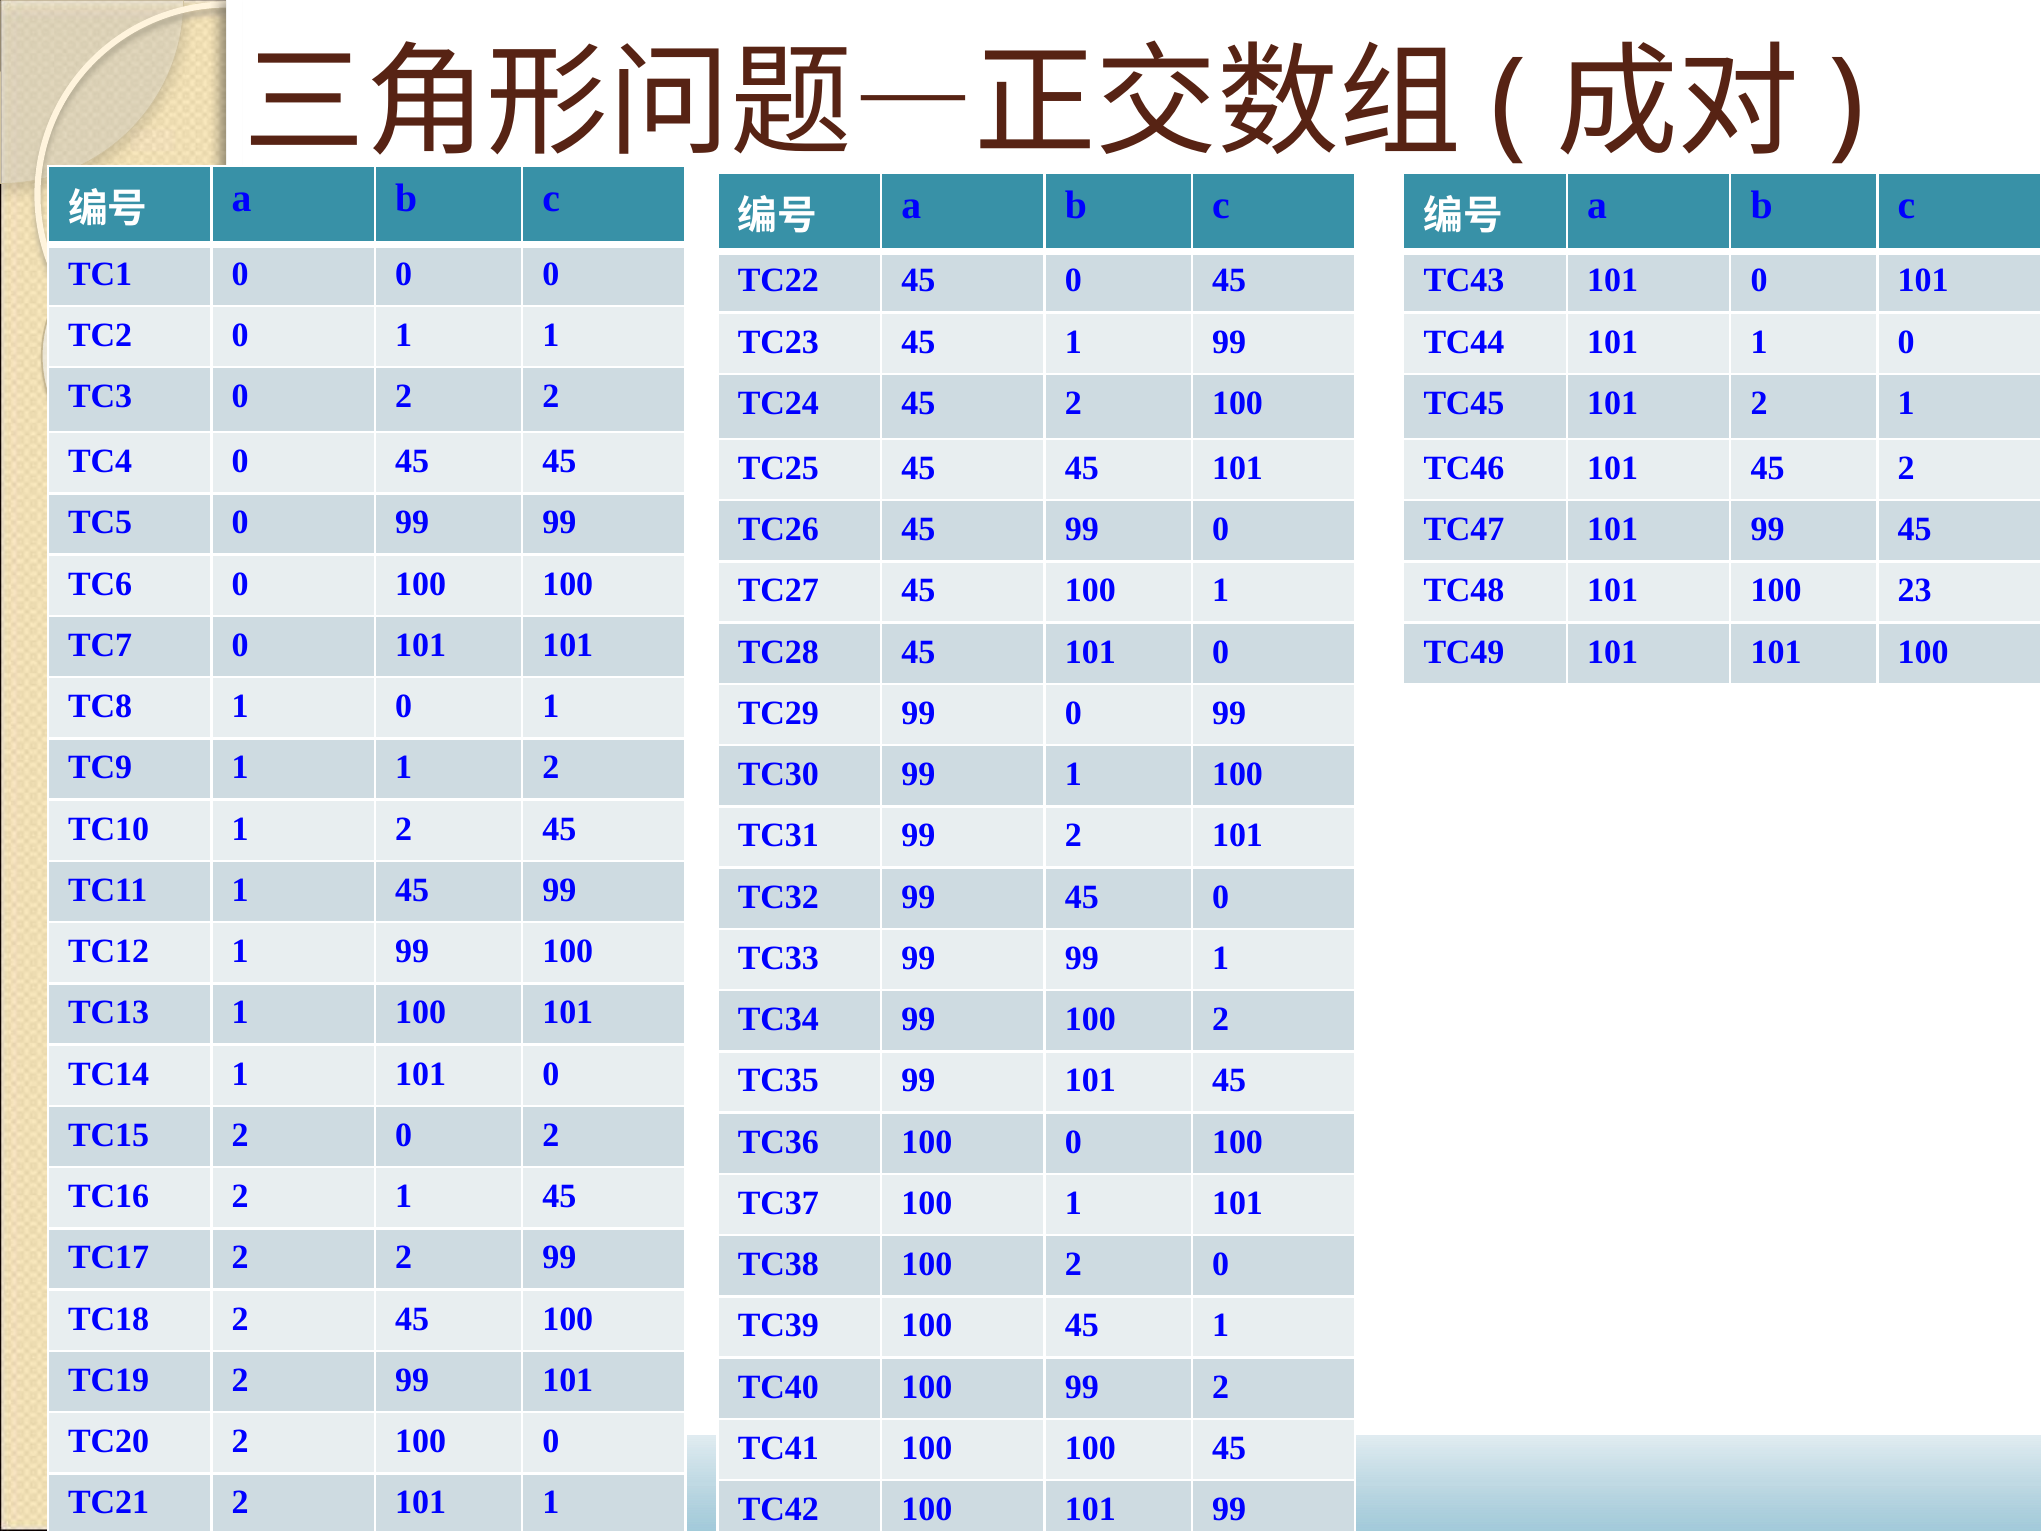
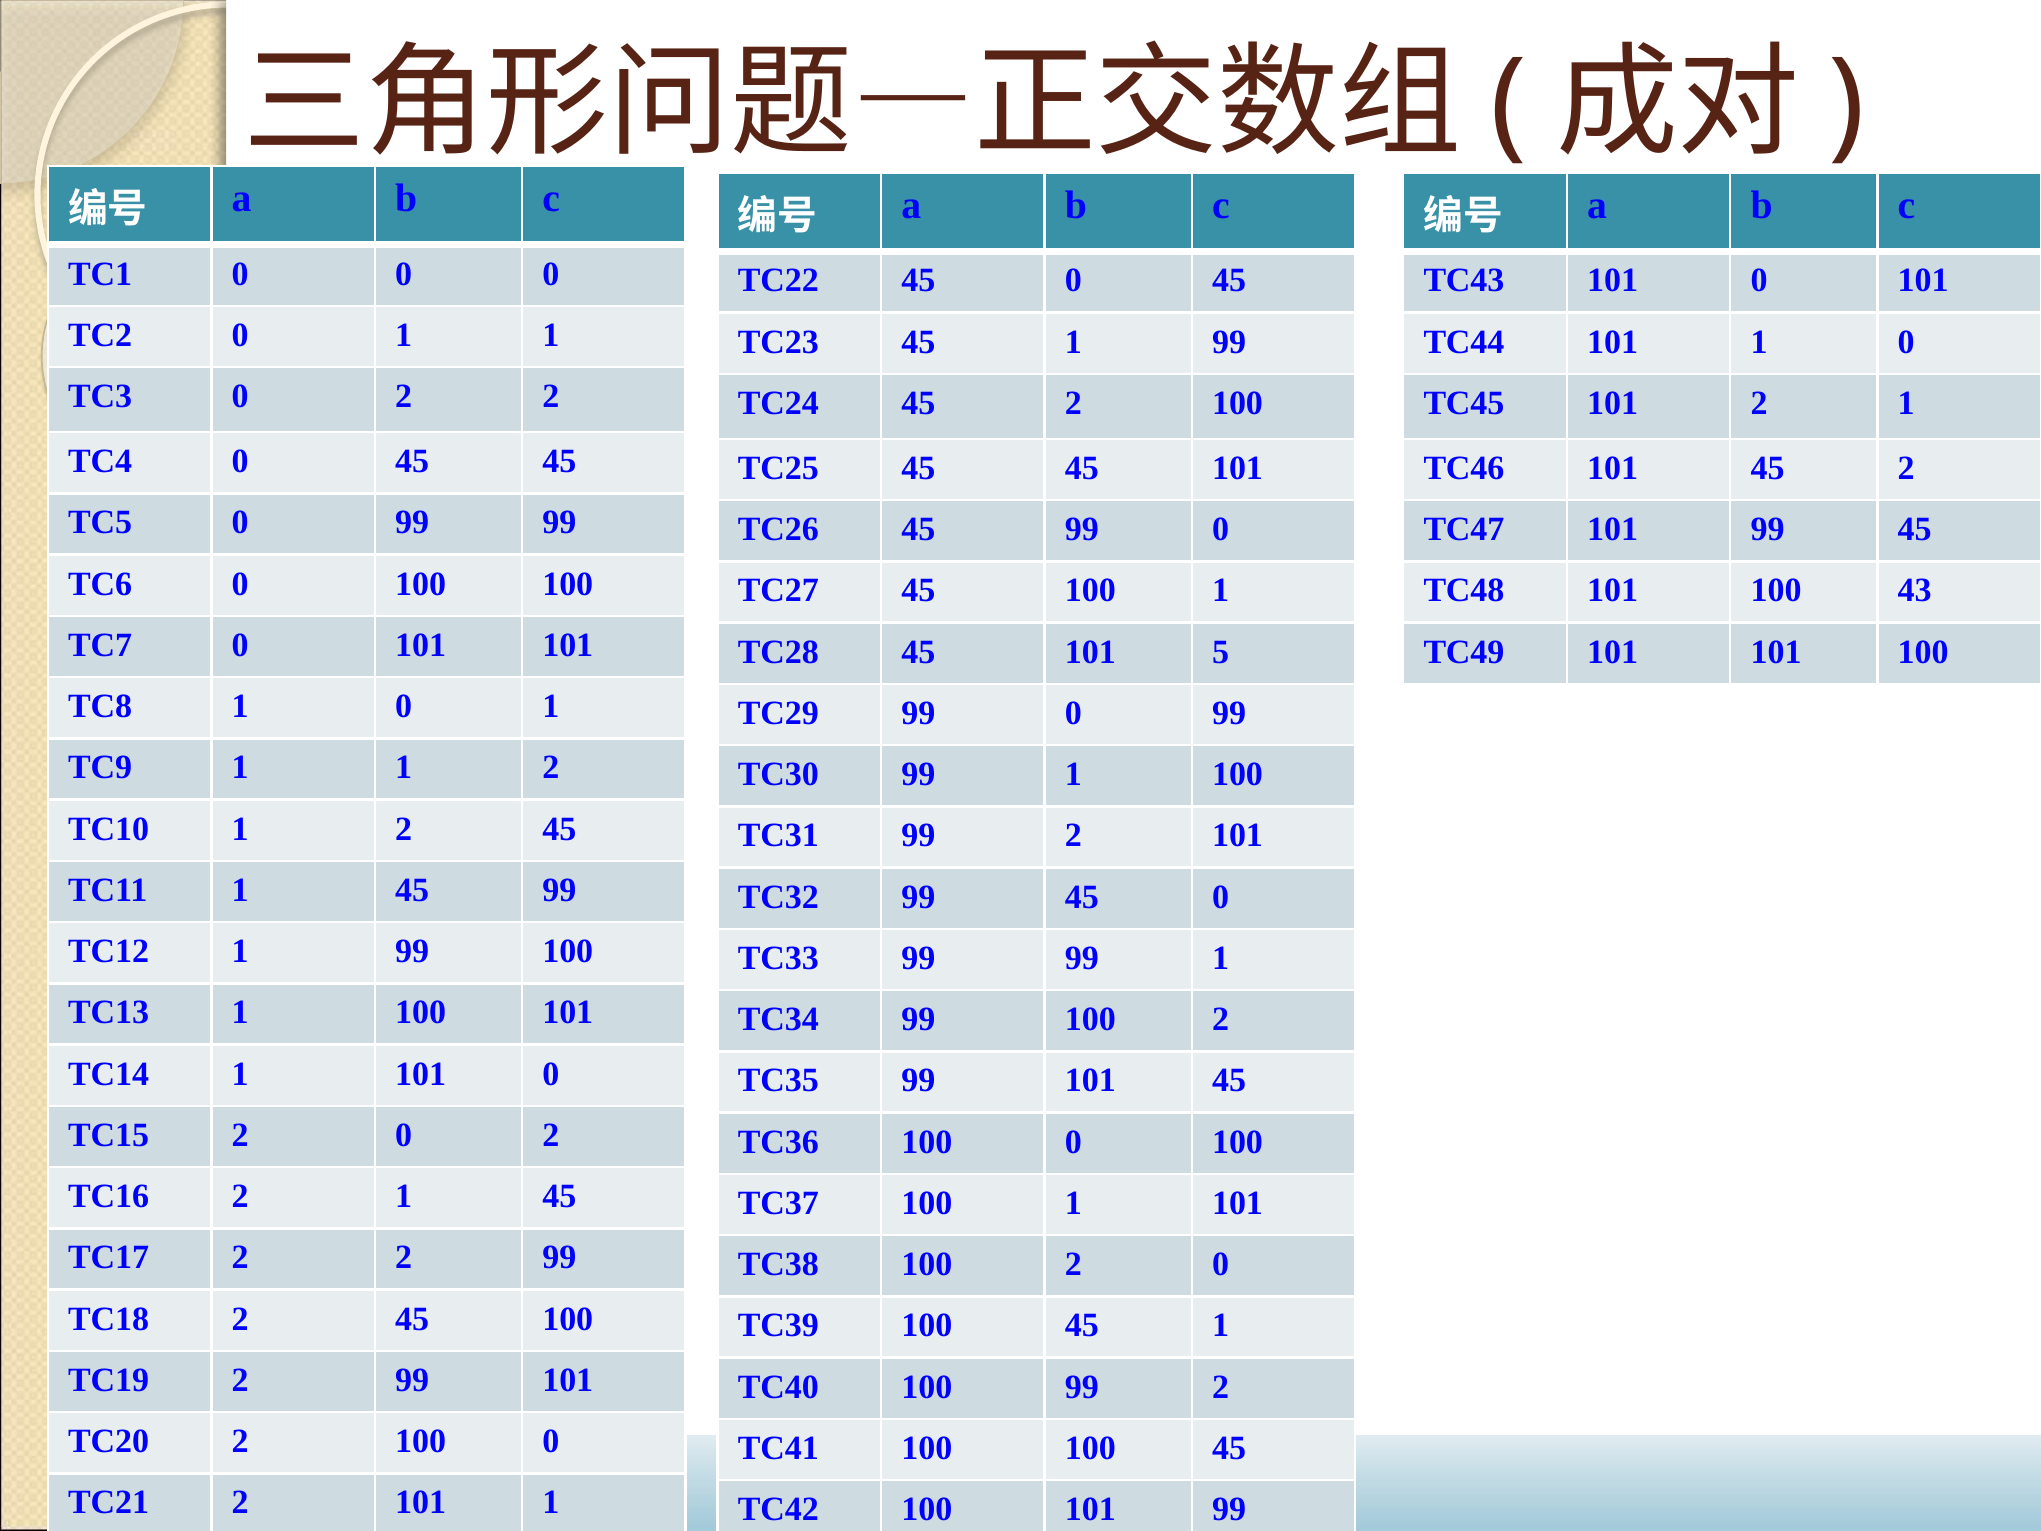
23: 23 -> 43 (1915, 591)
45 101 0: 0 -> 5 (1221, 652)
